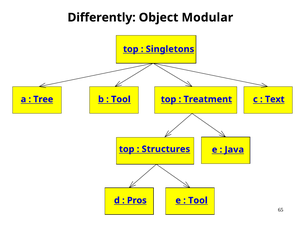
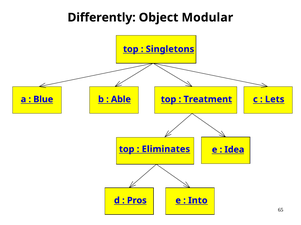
Tree: Tree -> Blue (43, 100)
Tool: Tool -> Able (121, 100)
Text: Text -> Lets (275, 100)
Structures: Structures -> Eliminates (166, 150)
Java: Java -> Idea (234, 150)
Tool: Tool -> Into (198, 201)
